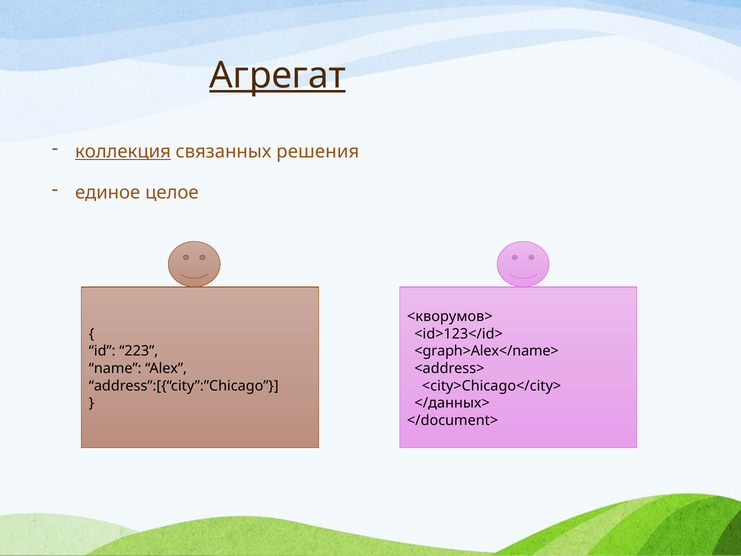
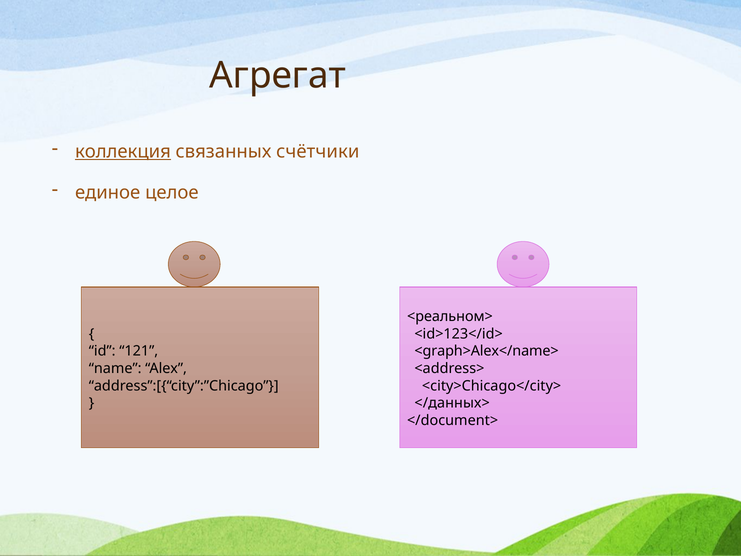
Агрегат underline: present -> none (278, 75)
решения: решения -> счётчики (318, 152)
<кворумов>: <кворумов> -> <реальном> (450, 316)
223: 223 -> 121 (139, 351)
